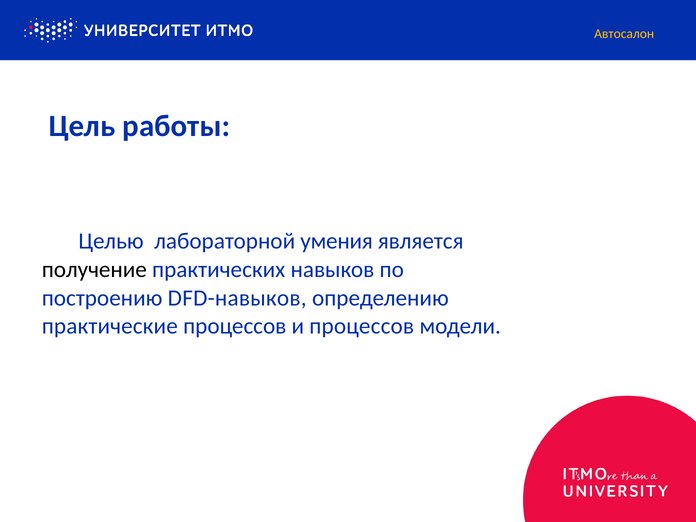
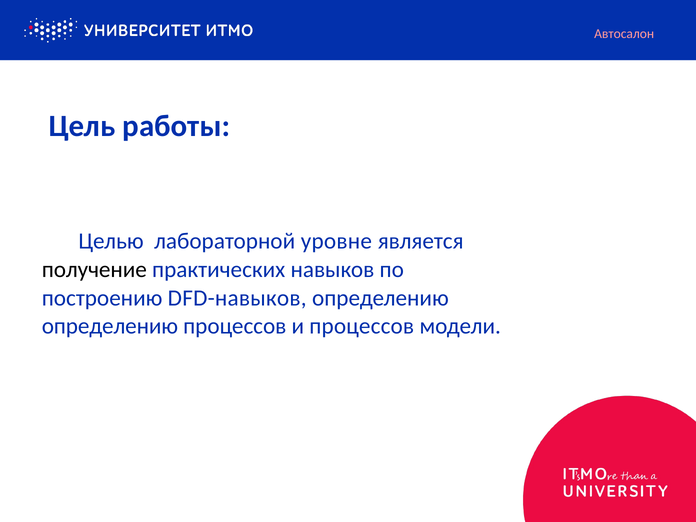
Автосалон colour: yellow -> pink (624, 34)
умения: умения -> уровне (336, 241)
практические: практические -> определению (110, 326)
